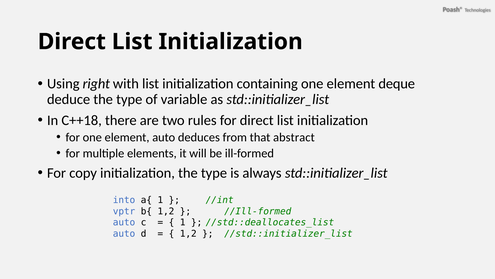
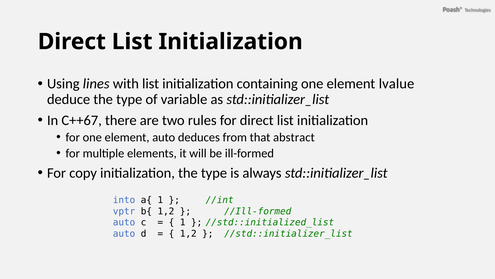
right: right -> lines (96, 84)
deque: deque -> lvalue (397, 84)
C++18: C++18 -> C++67 (82, 120)
//std::deallocates_list: //std::deallocates_list -> //std::initialized_list (270, 222)
